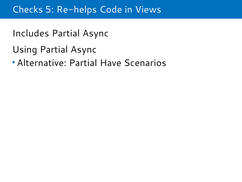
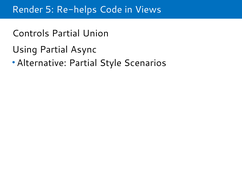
Checks: Checks -> Render (27, 10)
Includes: Includes -> Controls (31, 33)
Async: Async -> Union (96, 33)
Have: Have -> Style (111, 63)
